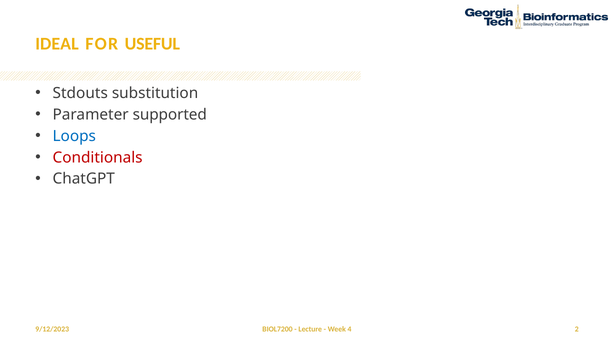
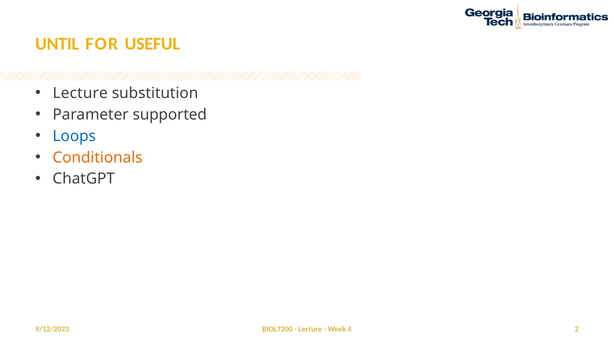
IDEAL: IDEAL -> UNTIL (57, 44)
Stdouts: Stdouts -> Lecture (80, 93)
Conditionals colour: red -> orange (98, 158)
